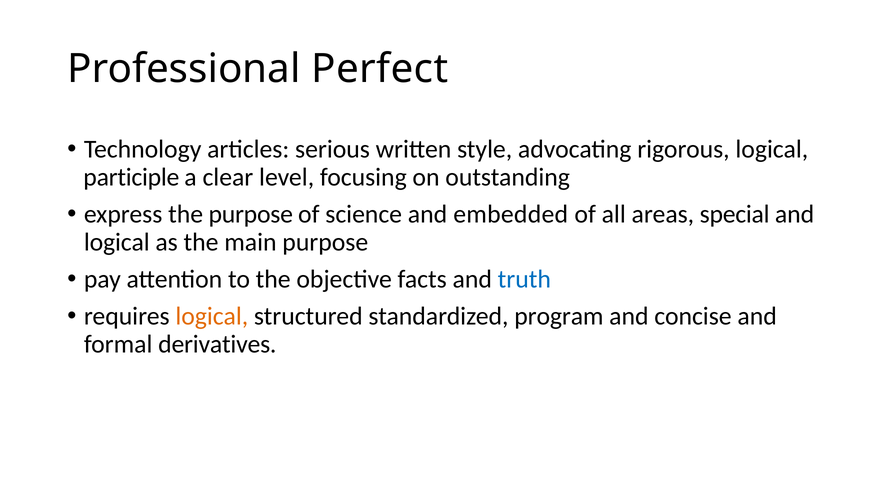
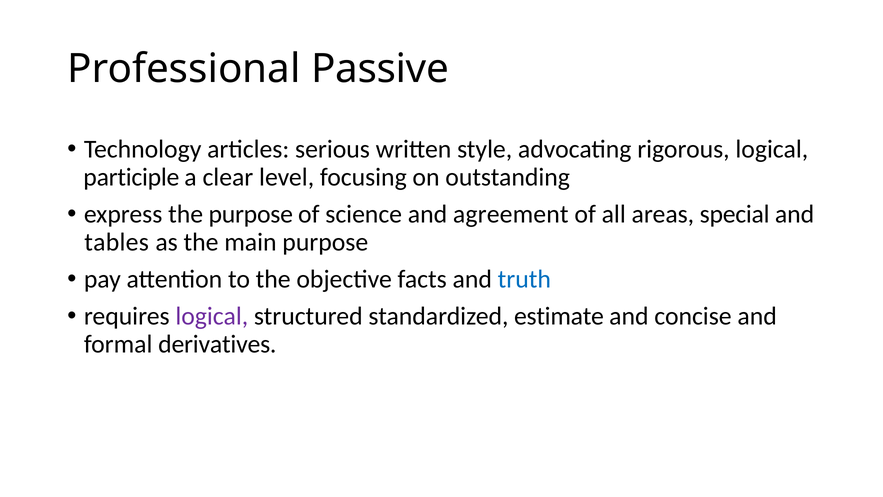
Perfect: Perfect -> Passive (380, 69)
embedded: embedded -> agreement (511, 214)
logical: logical -> tables (117, 242)
logical colour: orange -> purple (212, 316)
program: program -> estimate (559, 316)
